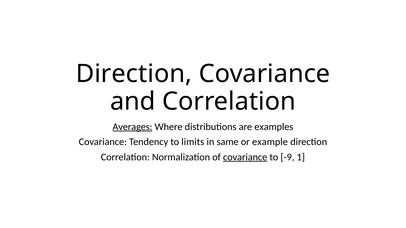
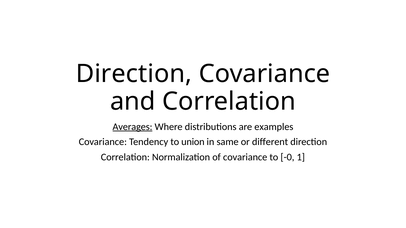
limits: limits -> union (193, 142)
example: example -> different (270, 142)
covariance underline: present -> none (245, 157)
-9: -9 -> -0 (287, 157)
